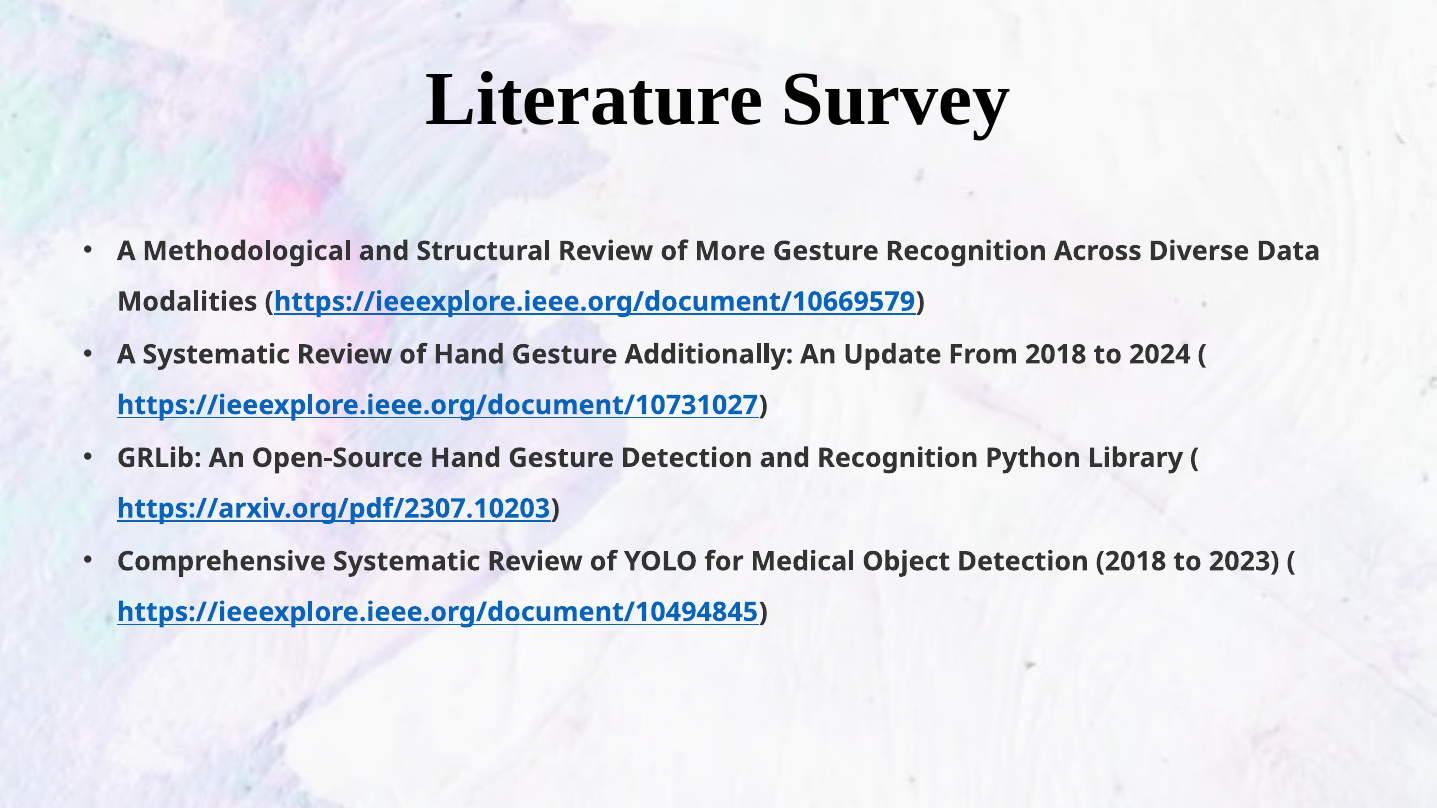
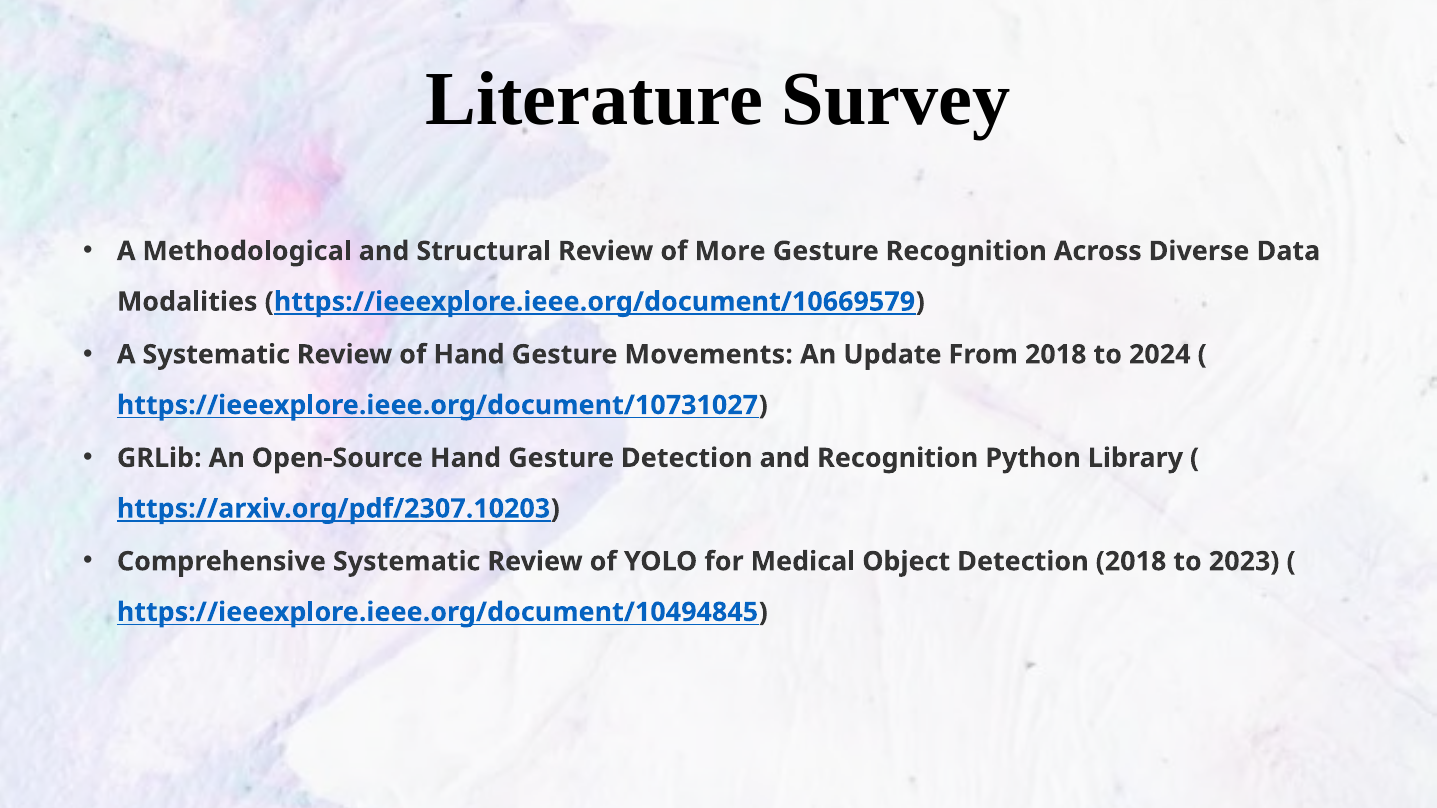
Additionally: Additionally -> Movements (709, 355)
